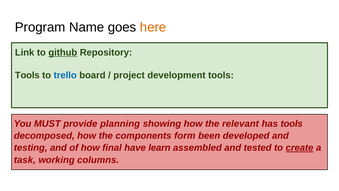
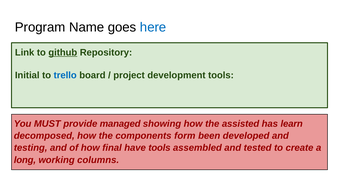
here colour: orange -> blue (153, 27)
Tools: Tools -> Initial (27, 75)
planning: planning -> managed (120, 123)
relevant: relevant -> assisted (241, 123)
has tools: tools -> learn (292, 123)
have learn: learn -> tools (159, 148)
create underline: present -> none (300, 148)
task: task -> long (25, 160)
